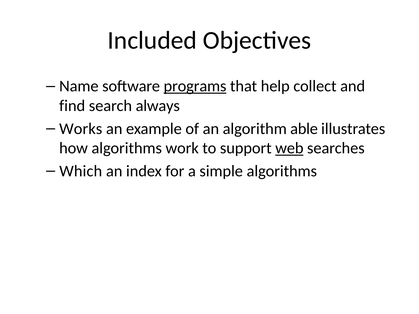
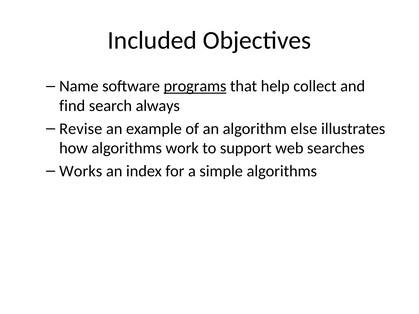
Works: Works -> Revise (81, 129)
able: able -> else (304, 129)
web underline: present -> none (289, 148)
Which: Which -> Works (81, 171)
